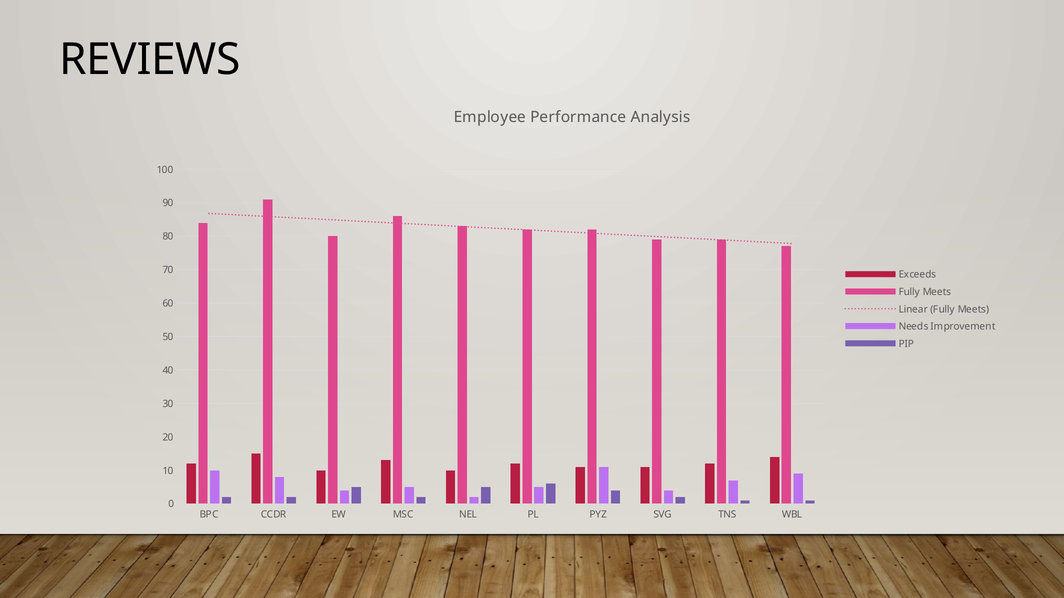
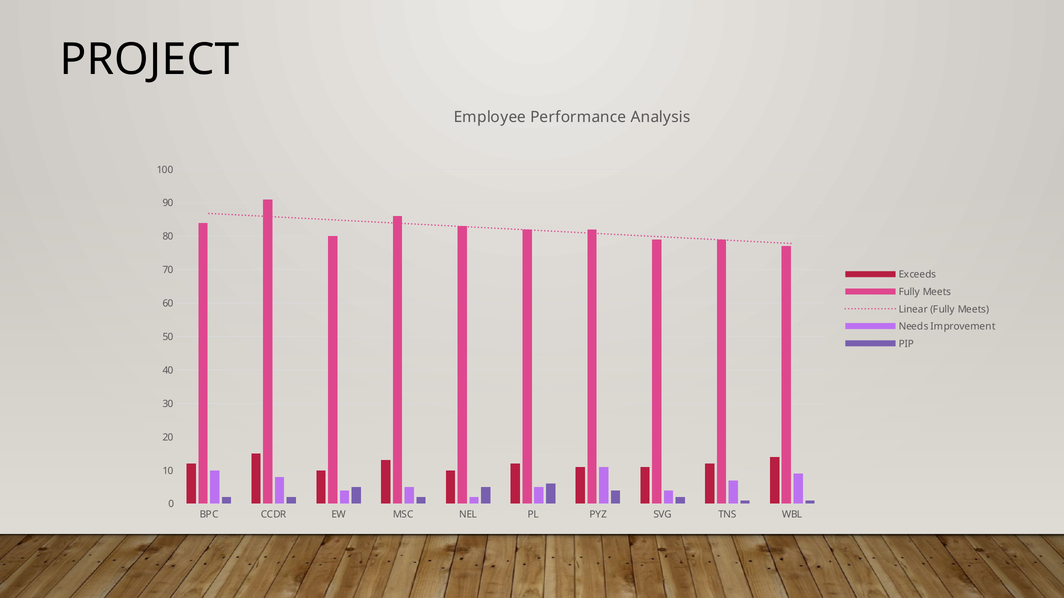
REVIEWS: REVIEWS -> PROJECT (150, 60)
